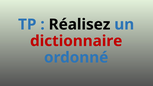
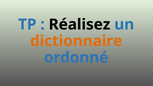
dictionnaire colour: red -> orange (76, 41)
